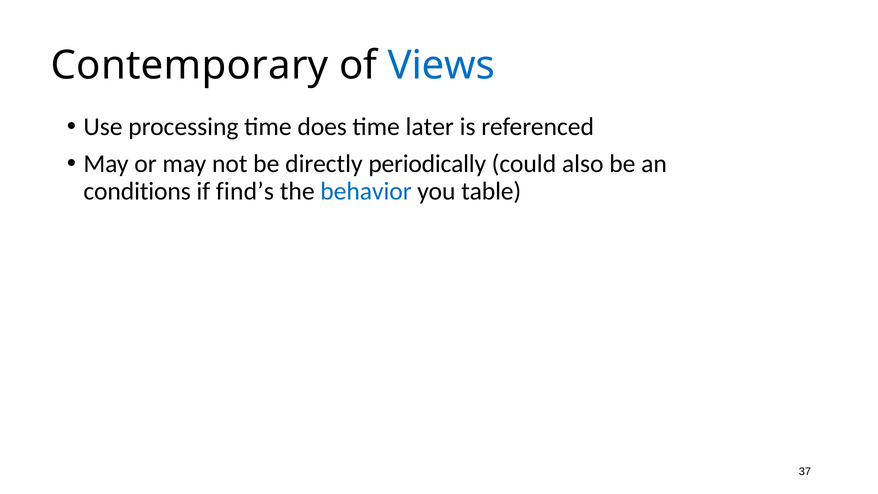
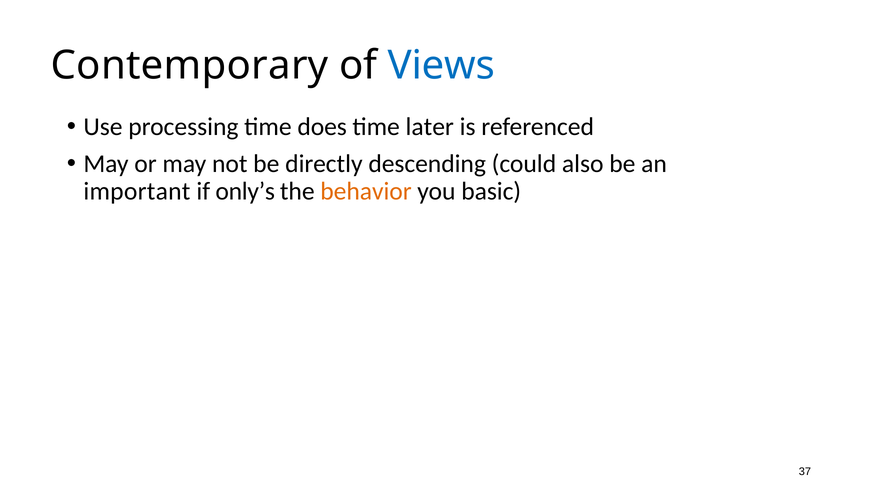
periodically: periodically -> descending (427, 164)
conditions: conditions -> important (137, 191)
find’s: find’s -> only’s (245, 191)
behavior colour: blue -> orange (366, 191)
table: table -> basic (491, 191)
